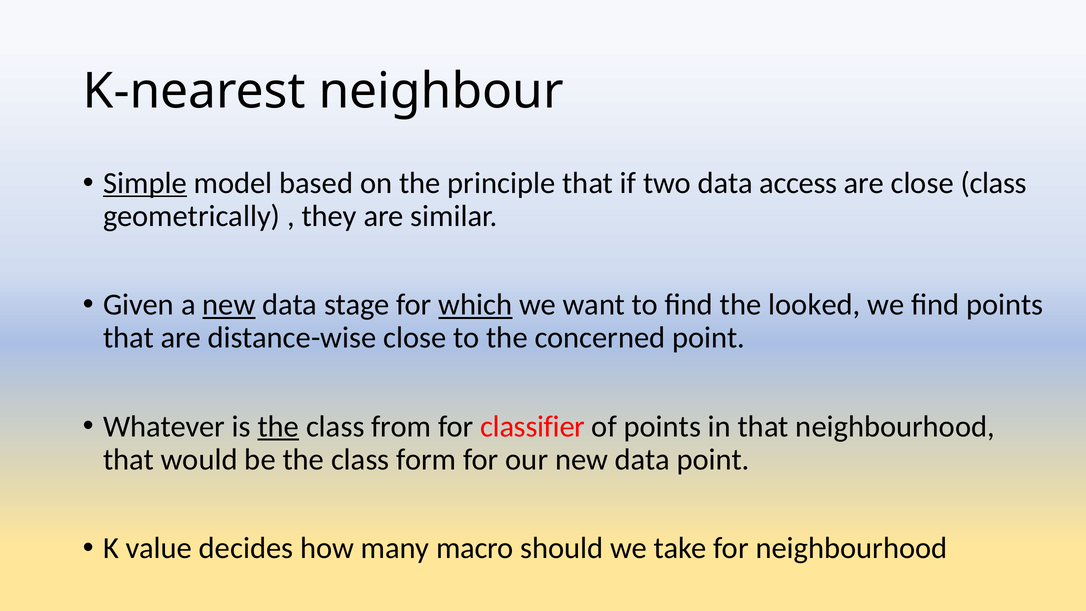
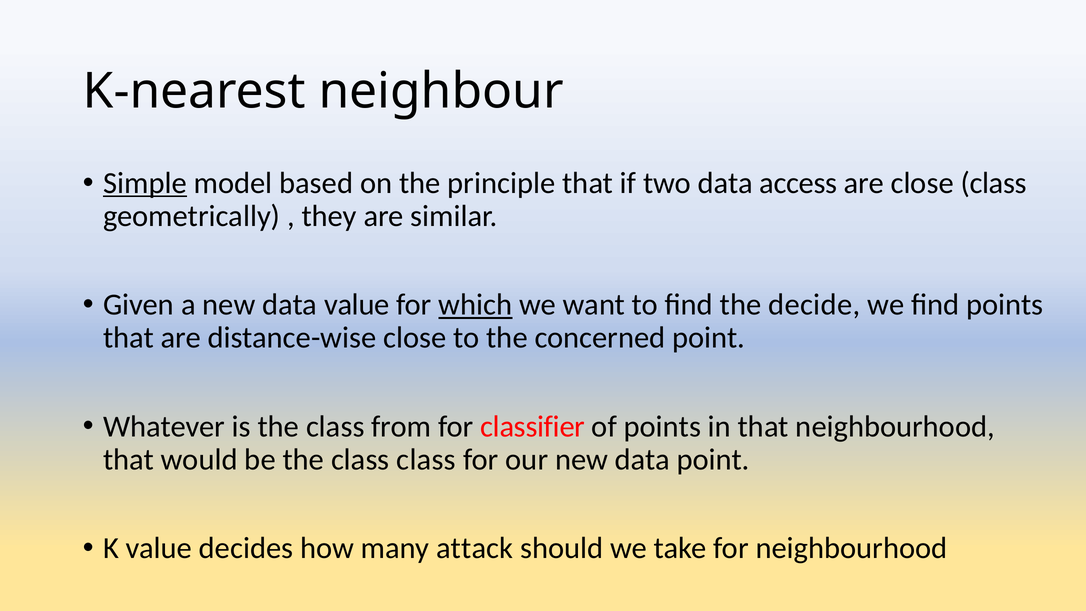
new underline: present -> none (229, 305)
data stage: stage -> value (357, 305)
looked: looked -> decide (814, 305)
the underline: present -> none (278, 426)
class form: form -> class (426, 459)
macro: macro -> attack (475, 548)
